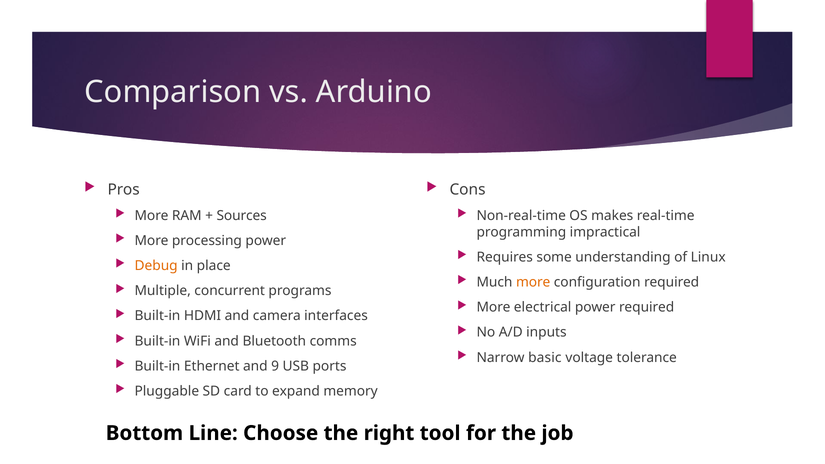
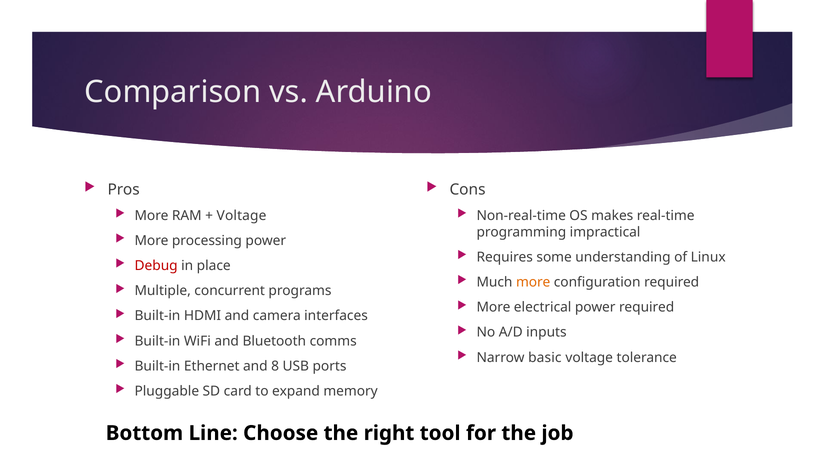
Sources: Sources -> Voltage (242, 216)
Debug colour: orange -> red (156, 266)
9: 9 -> 8 (275, 366)
